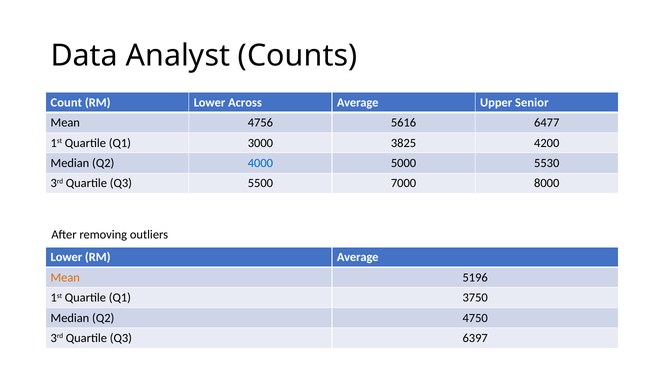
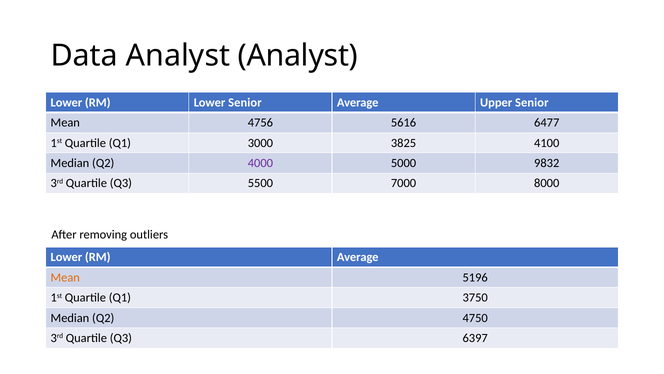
Analyst Counts: Counts -> Analyst (298, 56)
Count: Count -> Lower (66, 102)
Lower Across: Across -> Senior (245, 102)
4200: 4200 -> 4100 (547, 143)
4000 colour: blue -> purple (260, 163)
5530: 5530 -> 9832 (547, 163)
